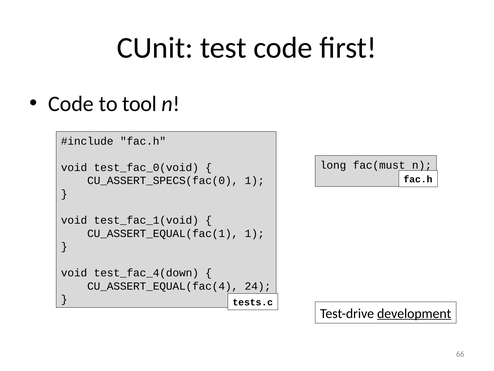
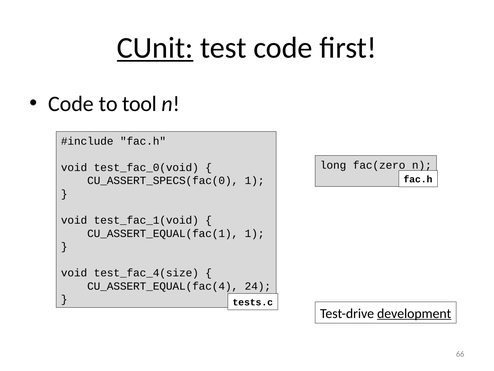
CUnit underline: none -> present (155, 48)
fac(must: fac(must -> fac(zero (379, 165)
test_fac_4(down: test_fac_4(down -> test_fac_4(size (146, 273)
